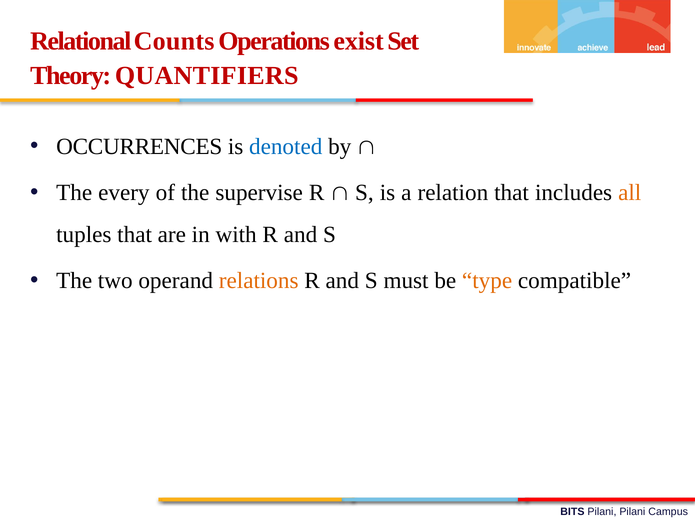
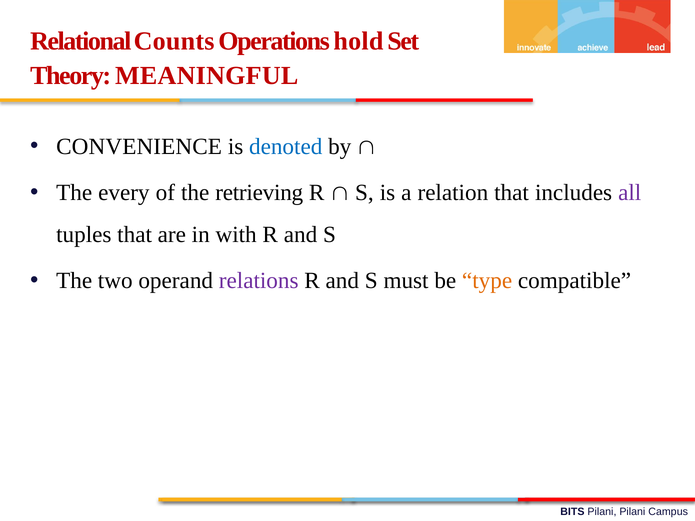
exist: exist -> hold (358, 41)
QUANTIFIERS: QUANTIFIERS -> MEANINGFUL (207, 76)
OCCURRENCES: OCCURRENCES -> CONVENIENCE (139, 146)
supervise: supervise -> retrieving (259, 193)
all colour: orange -> purple (630, 193)
relations colour: orange -> purple (259, 281)
